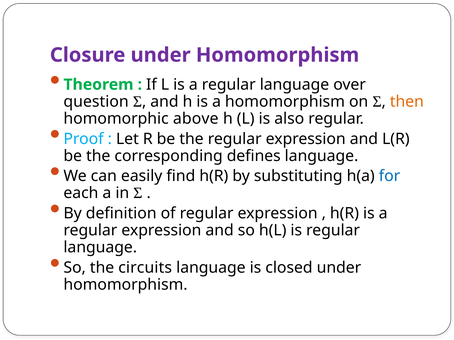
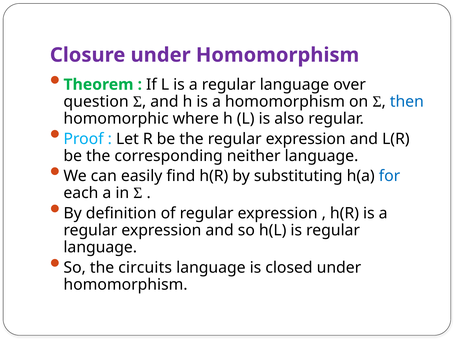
then colour: orange -> blue (407, 102)
above: above -> where (196, 119)
defines: defines -> neither (254, 156)
